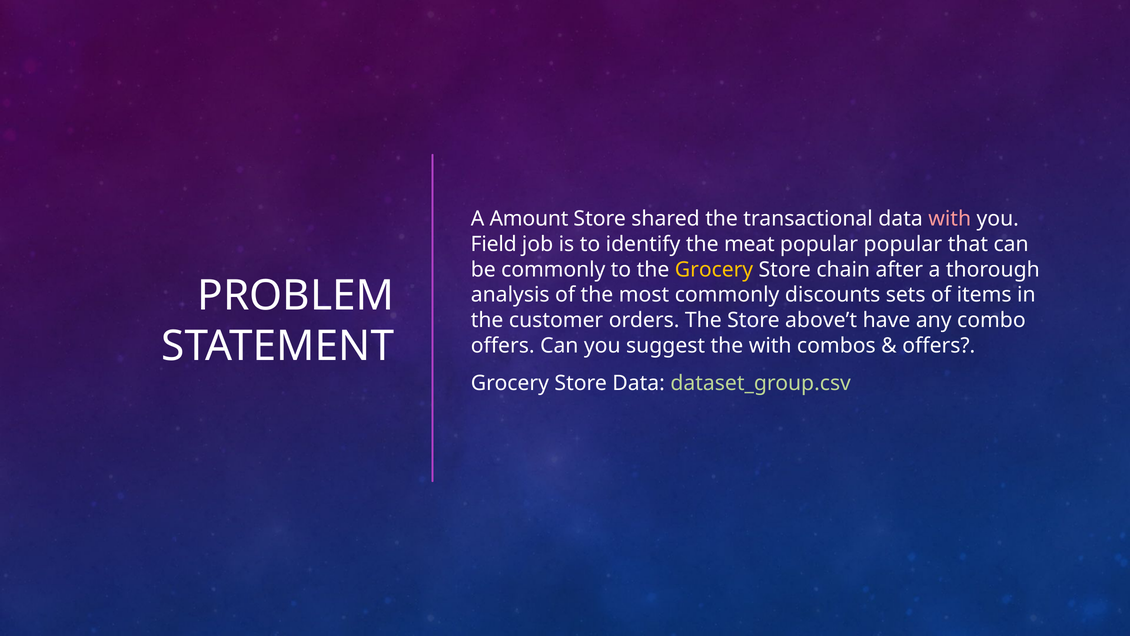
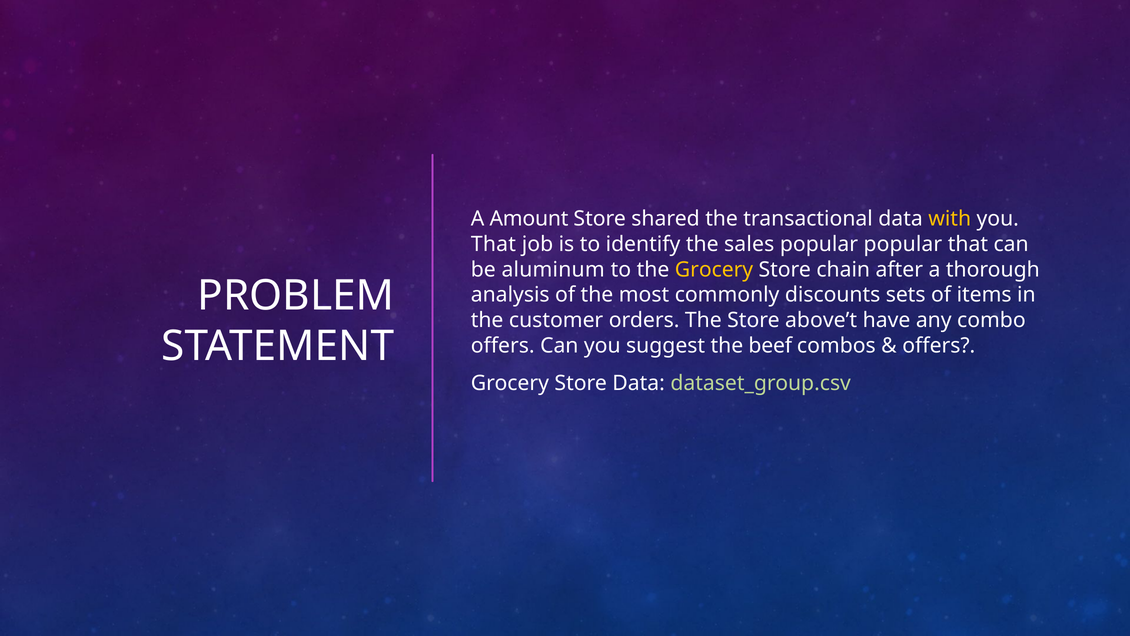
with colour: pink -> yellow (950, 219)
Field: Field -> That (493, 244)
meat: meat -> sales (749, 244)
be commonly: commonly -> aluminum (553, 269)
the with: with -> beef (770, 346)
